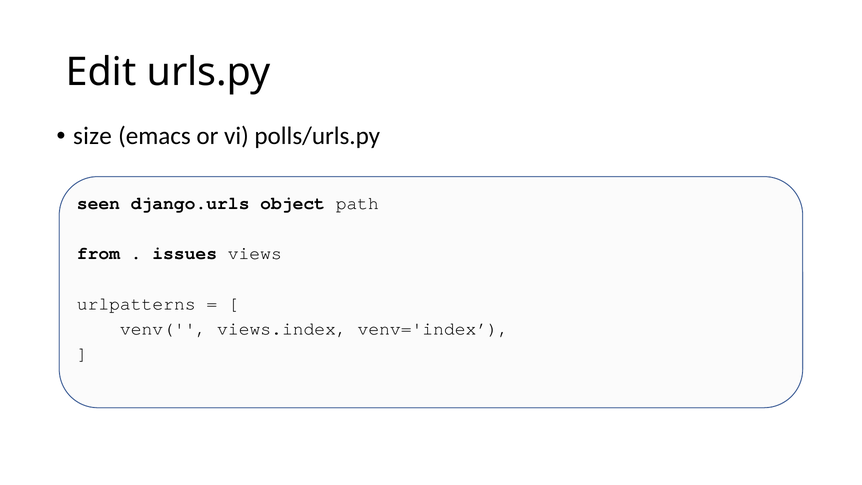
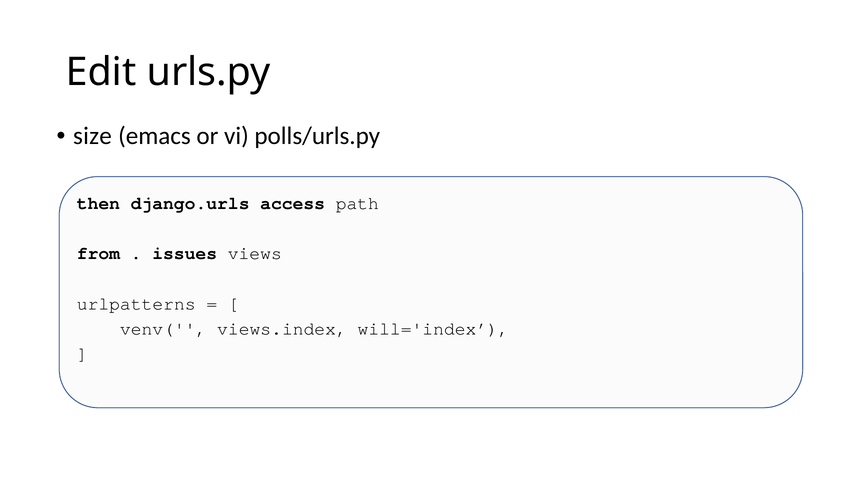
seen: seen -> then (98, 203)
object: object -> access (293, 203)
venv='index: venv='index -> will='index (433, 329)
